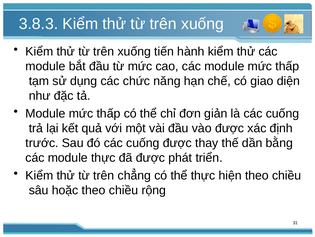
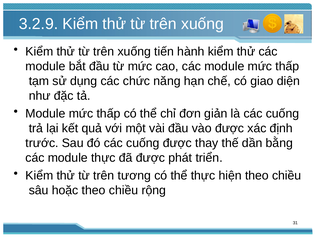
3.8.3: 3.8.3 -> 3.2.9 (39, 24)
chẳng: chẳng -> tương (134, 175)
